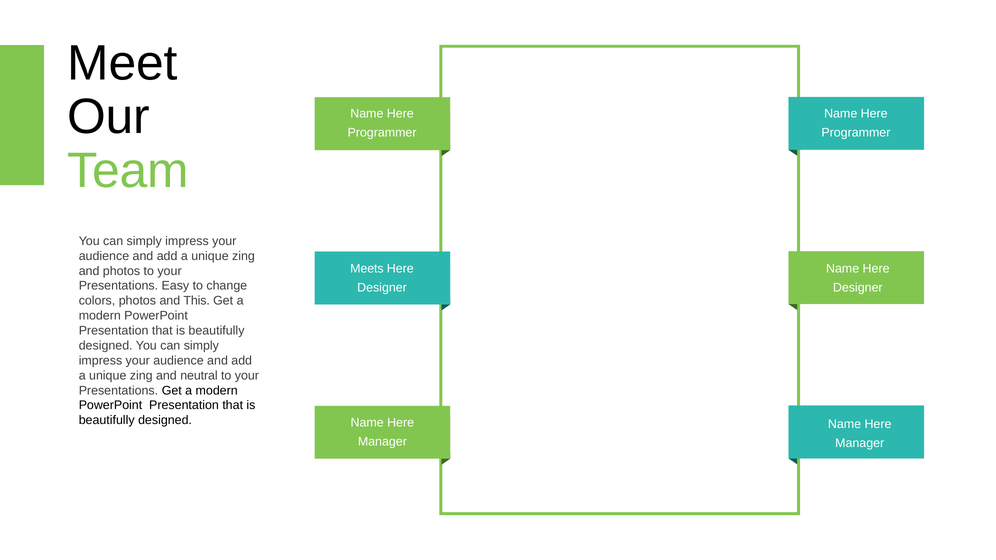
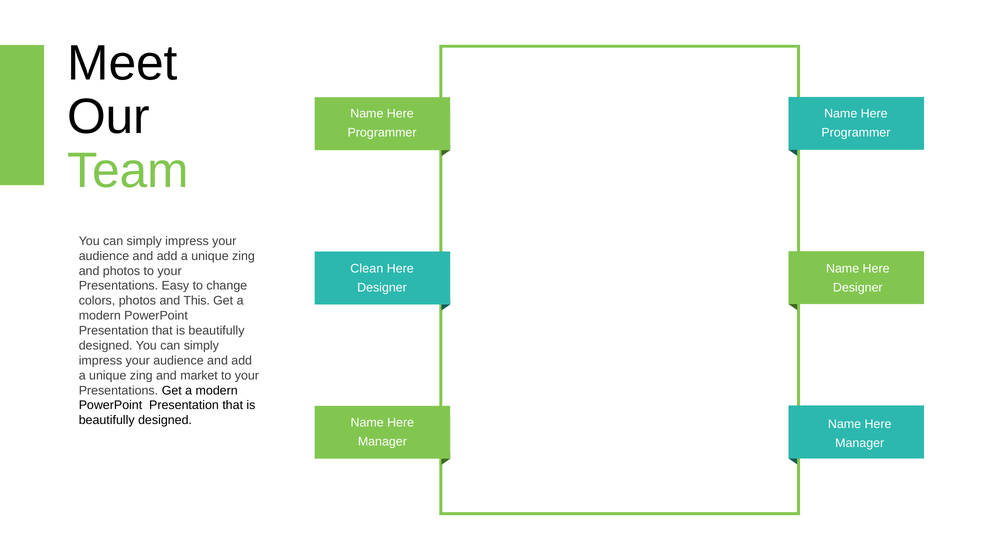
Meets: Meets -> Clean (367, 269)
neutral: neutral -> market (199, 376)
